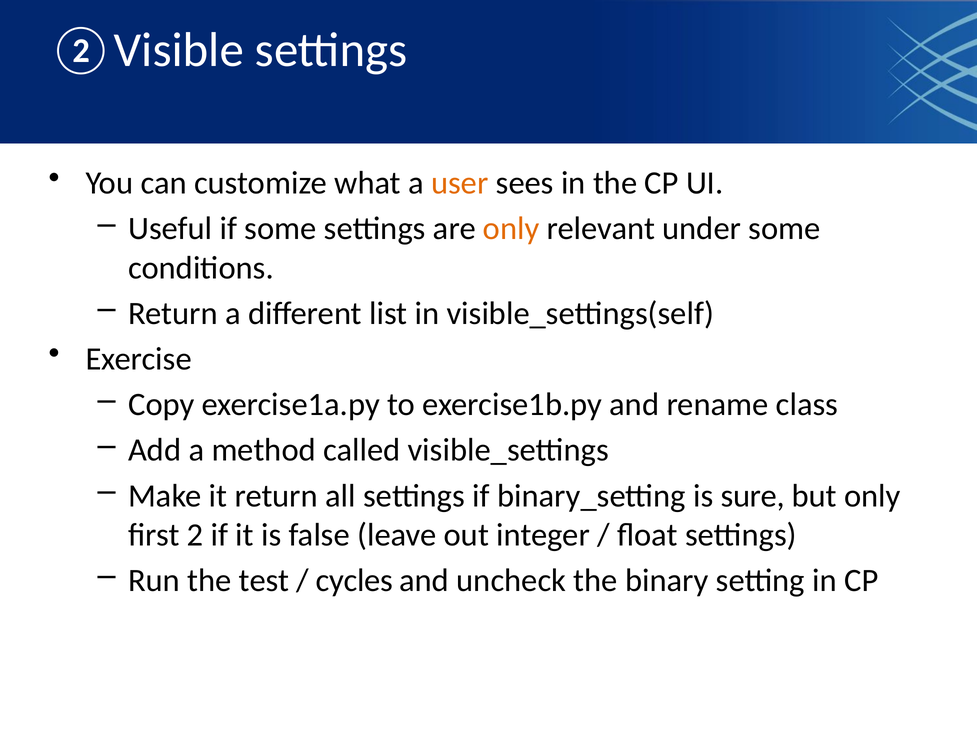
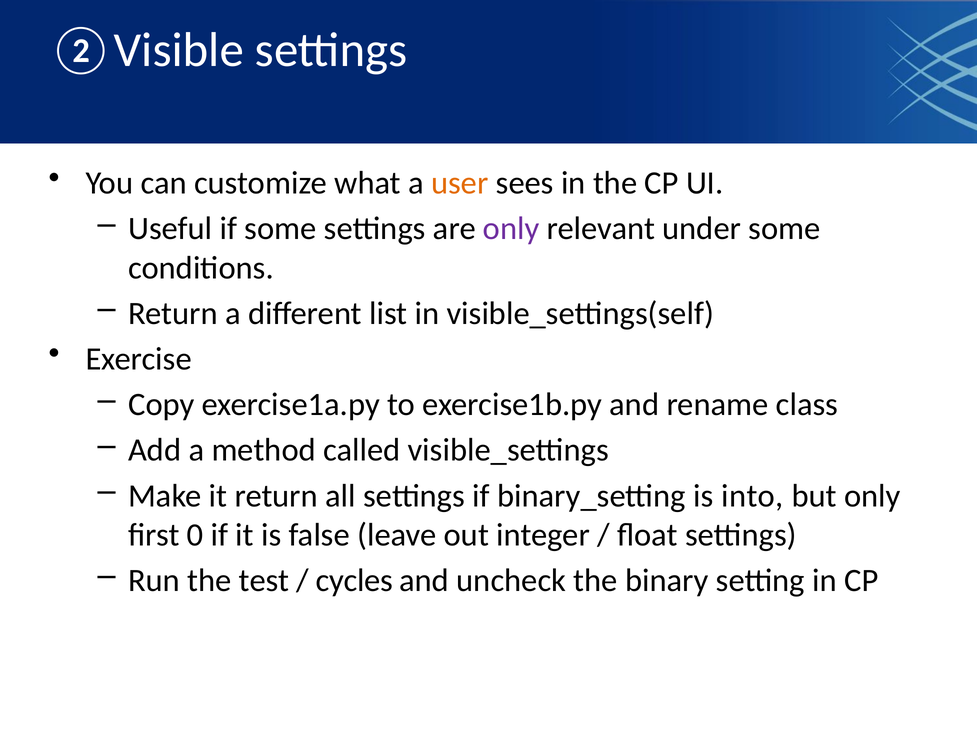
only colour: orange -> purple (511, 229)
sure: sure -> into (752, 496)
2: 2 -> 0 (195, 535)
